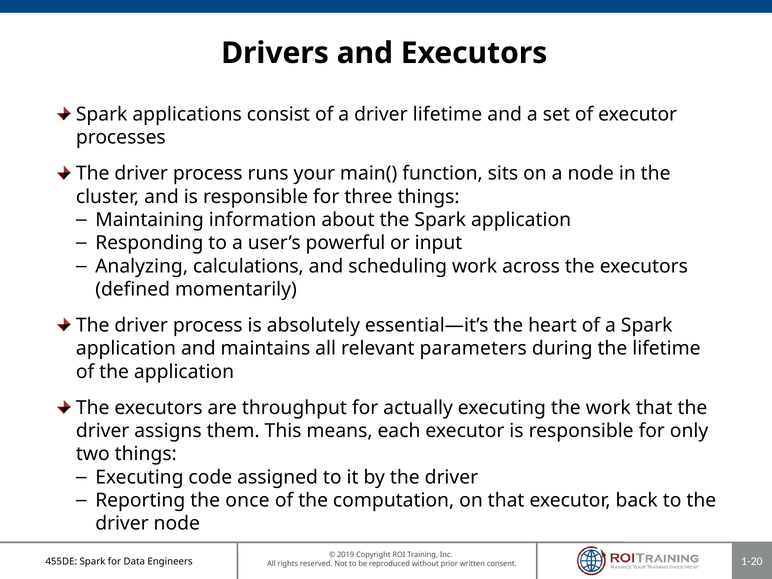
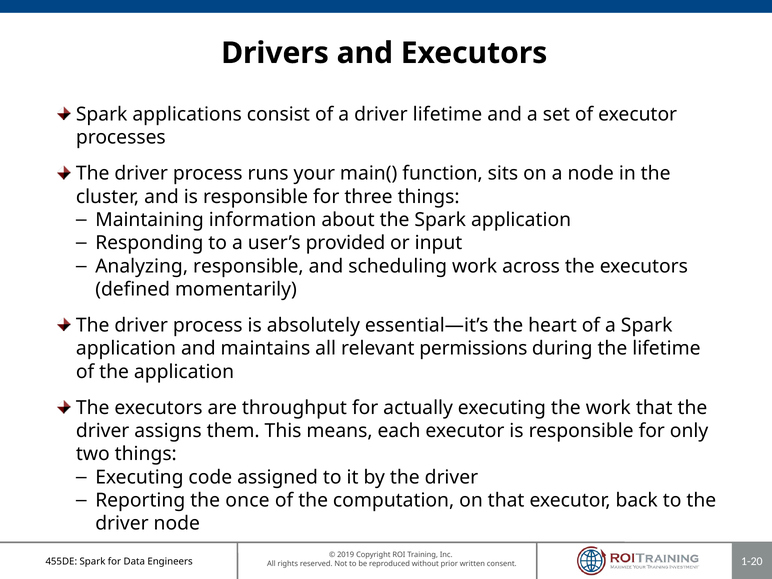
powerful: powerful -> provided (345, 243)
Analyzing calculations: calculations -> responsible (248, 266)
parameters: parameters -> permissions (473, 349)
